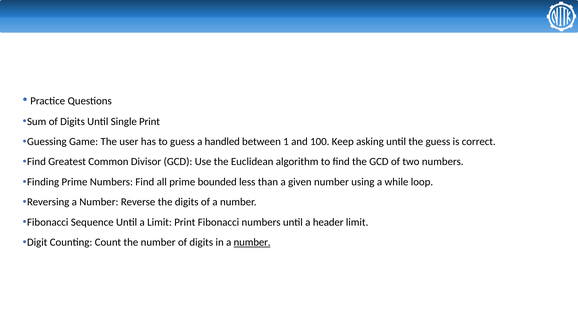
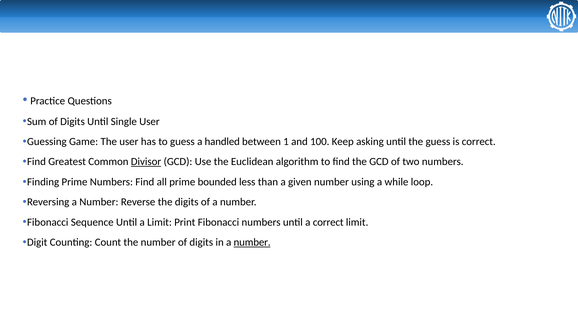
Single Print: Print -> User (149, 122)
Divisor underline: none -> present (146, 162)
a header: header -> correct (328, 222)
